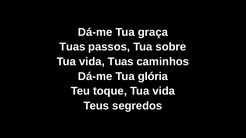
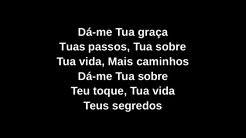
vida Tuas: Tuas -> Mais (121, 62)
Dá-me Tua glória: glória -> sobre (153, 77)
